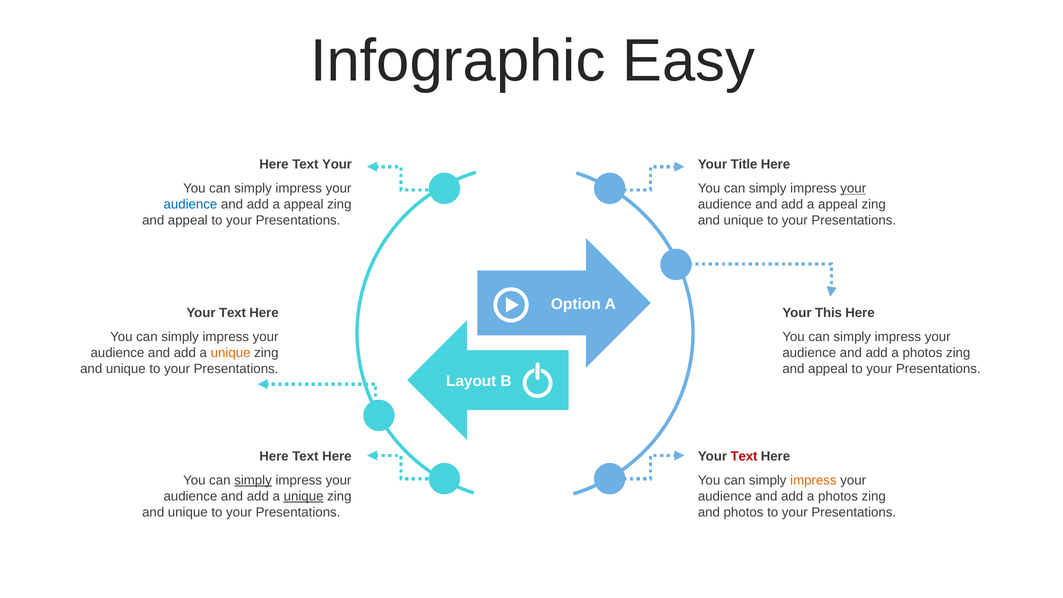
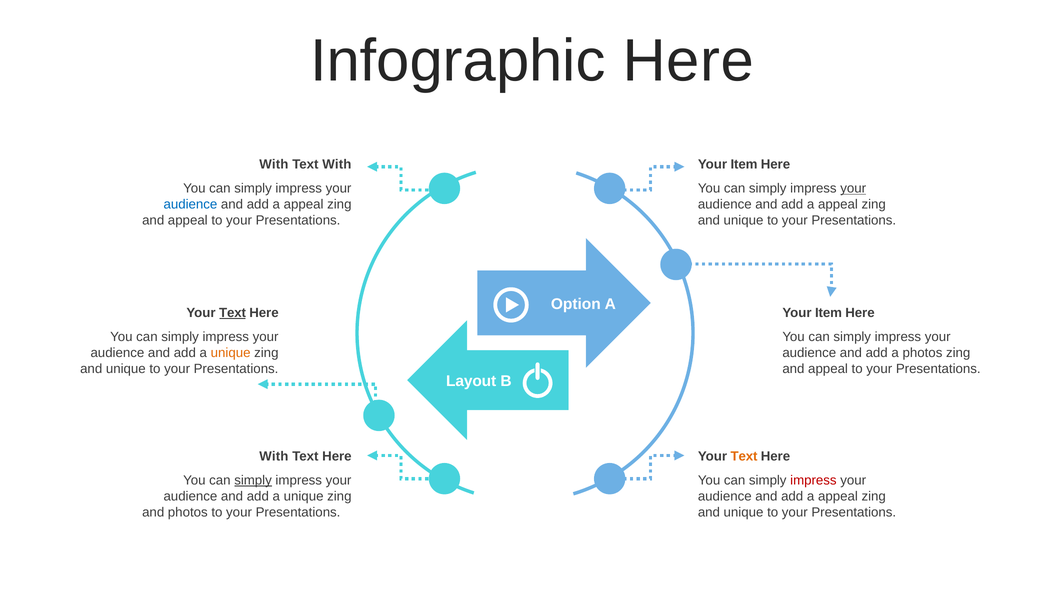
Infographic Easy: Easy -> Here (688, 61)
Here: Here -> With (274, 164)
Text Your: Your -> With (337, 164)
Title: Title -> Item (744, 164)
Text underline: none -> present (232, 313)
This: This -> Item (829, 313)
Here: Here -> With (274, 456)
Text colour: red -> orange (744, 456)
impress colour: orange -> red (813, 480)
unique underline: present -> none (304, 496)
photos: photos -> appeal (838, 496)
unique: unique -> photos (188, 512)
photos: photos -> unique (744, 512)
